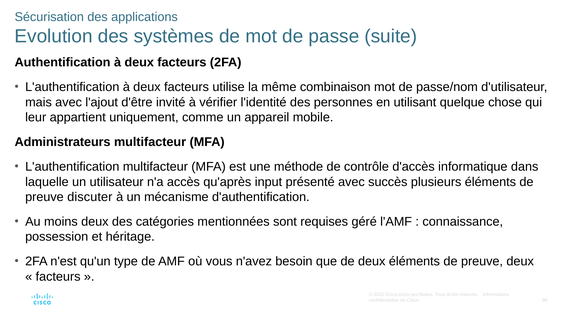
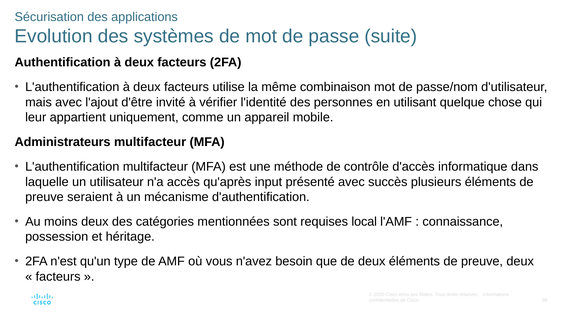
discuter: discuter -> seraient (90, 197)
géré: géré -> local (364, 222)
